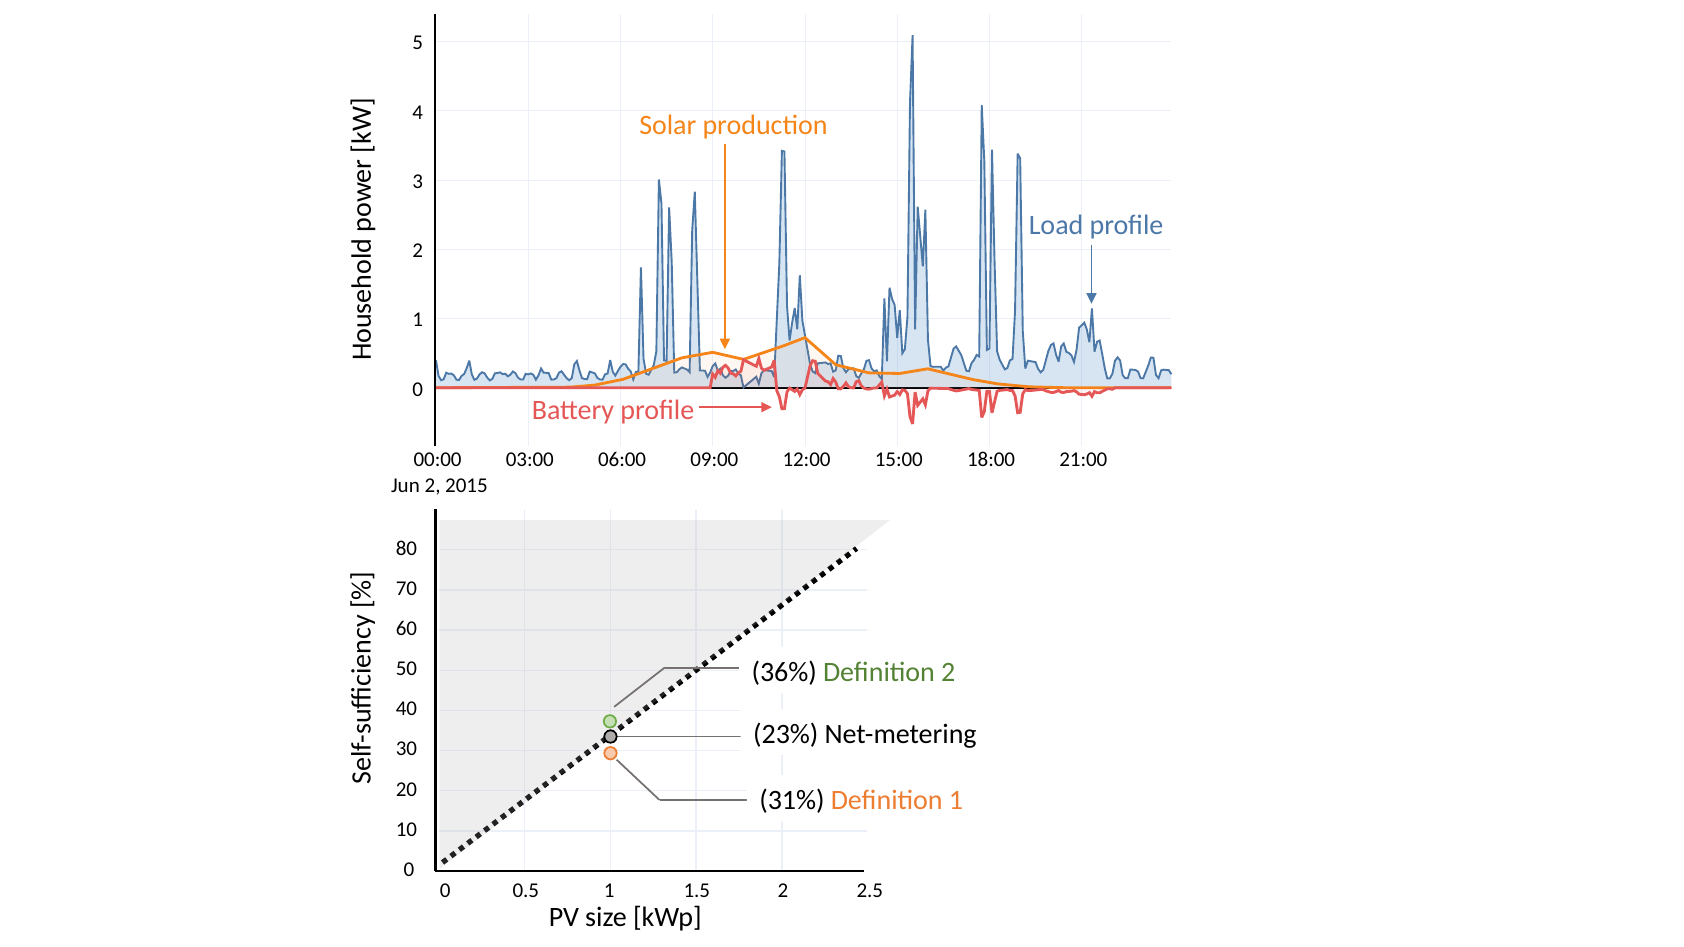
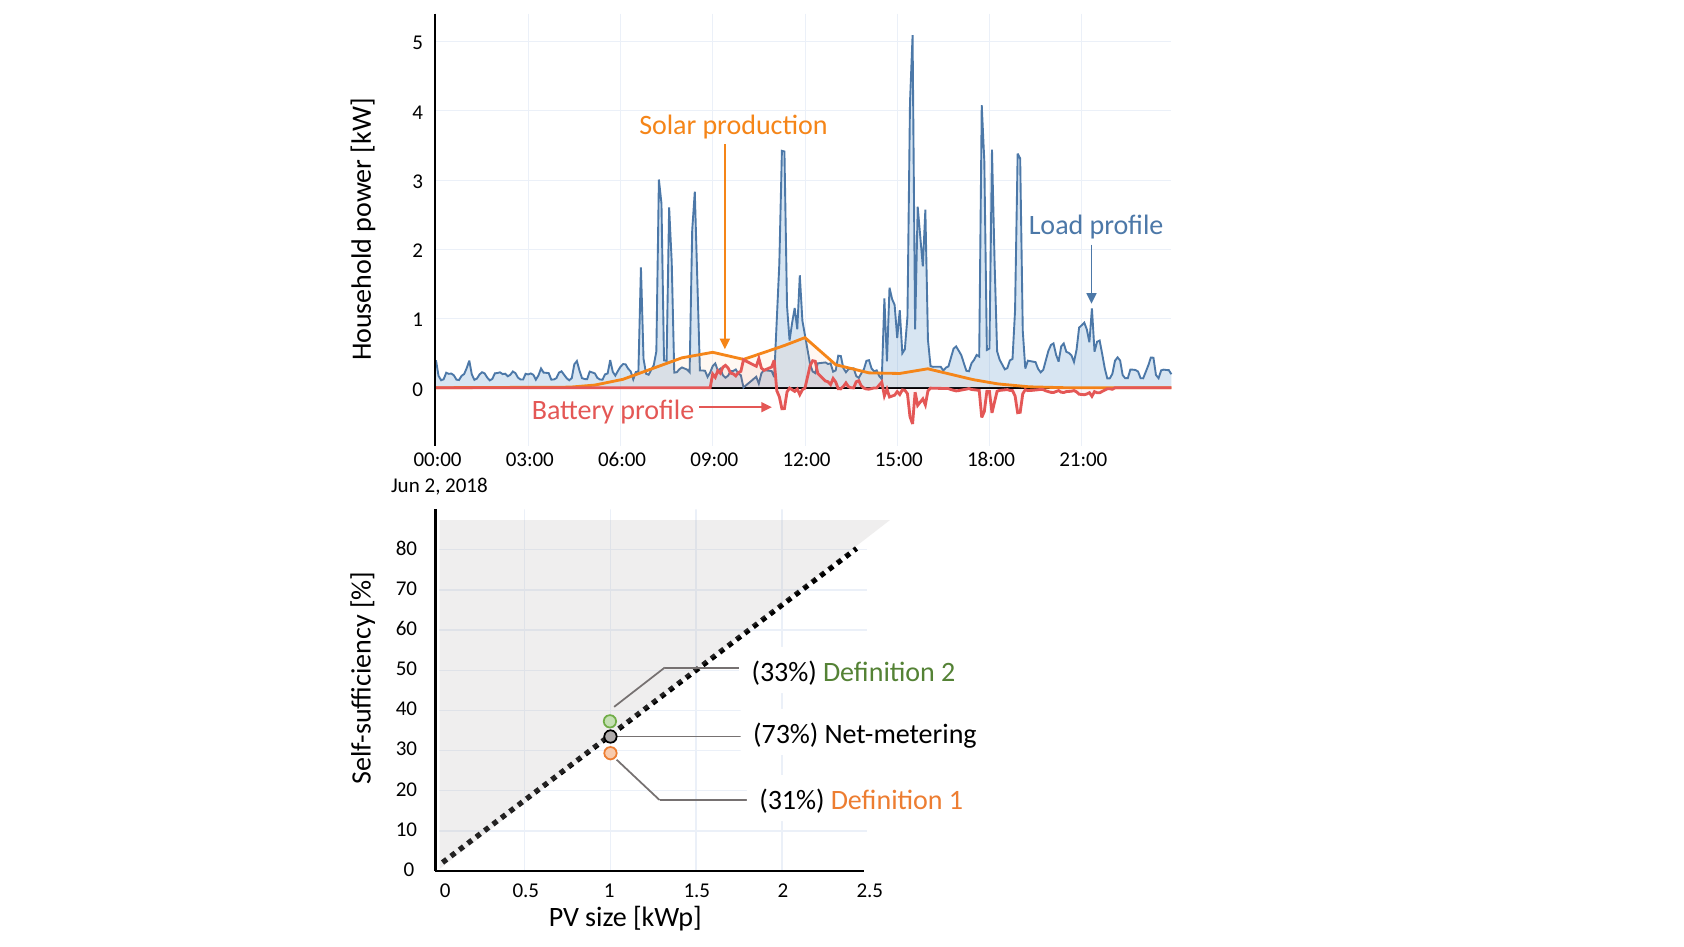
2015: 2015 -> 2018 (466, 486)
36%: 36% -> 33% (784, 672)
23%: 23% -> 73% (786, 734)
